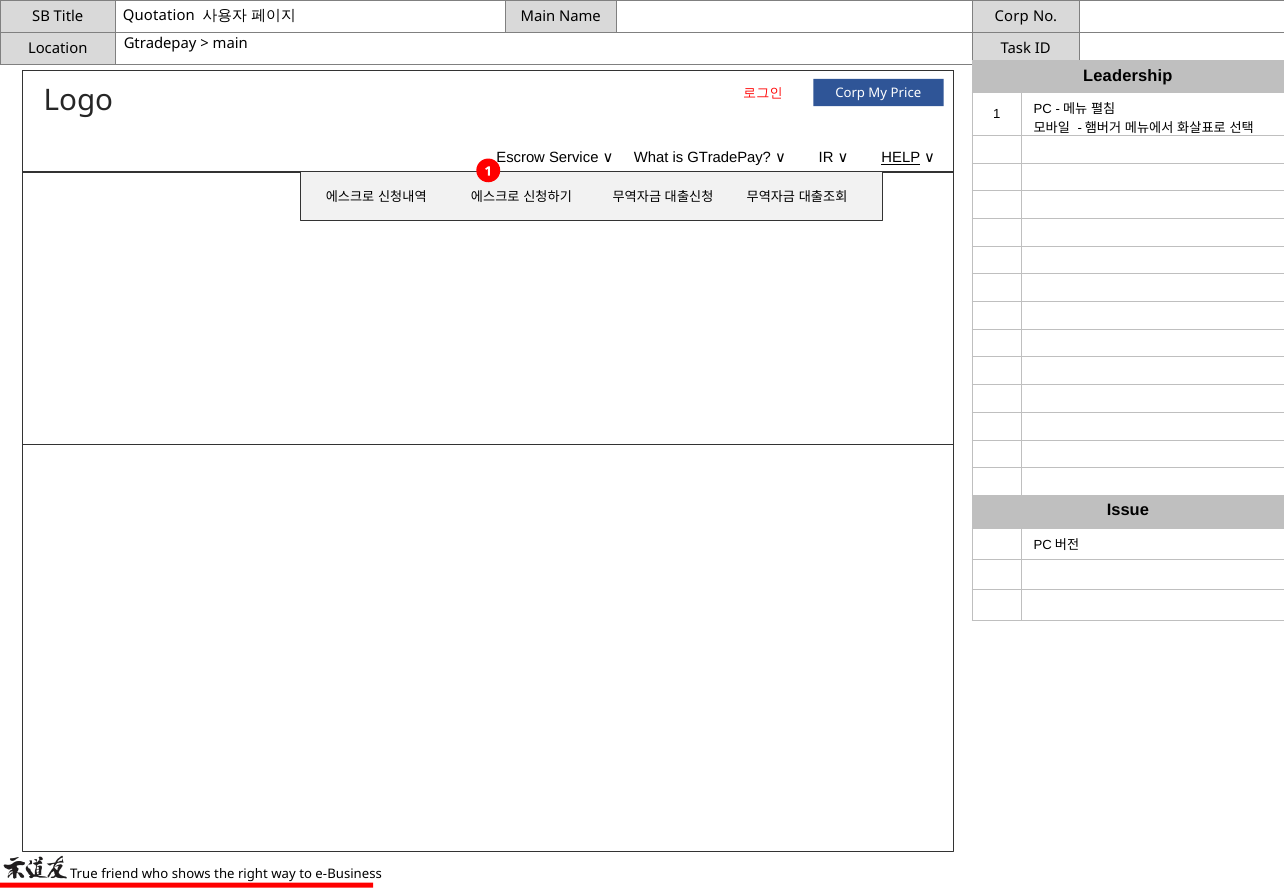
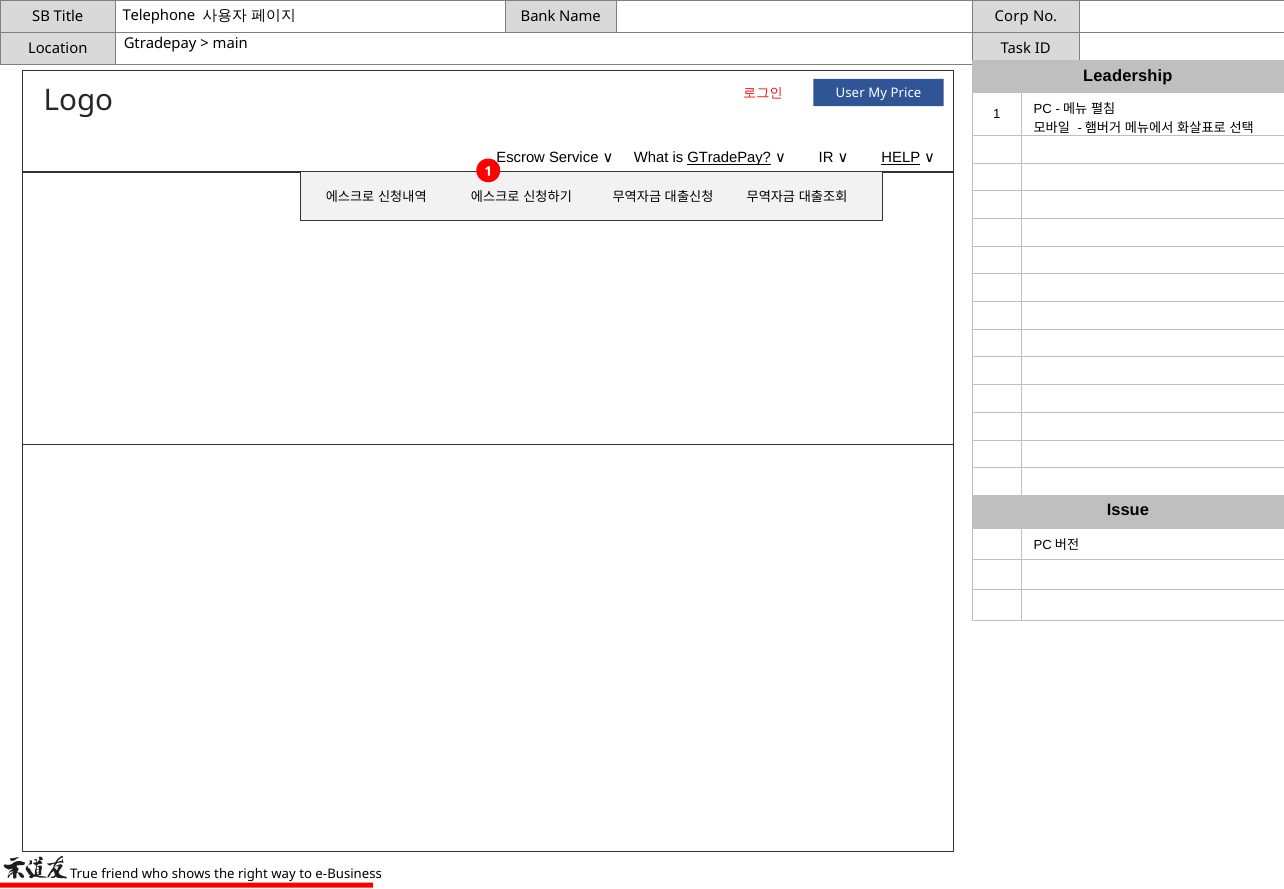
Quotation: Quotation -> Telephone (159, 15)
Main: Main -> Bank (538, 17)
Corp: Corp -> User (850, 93)
GTradePay underline: none -> present (729, 158)
